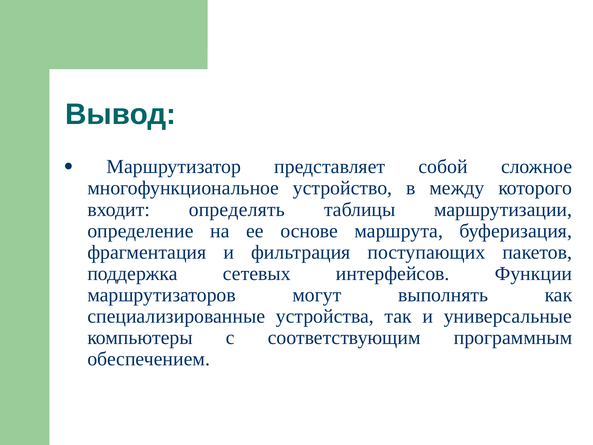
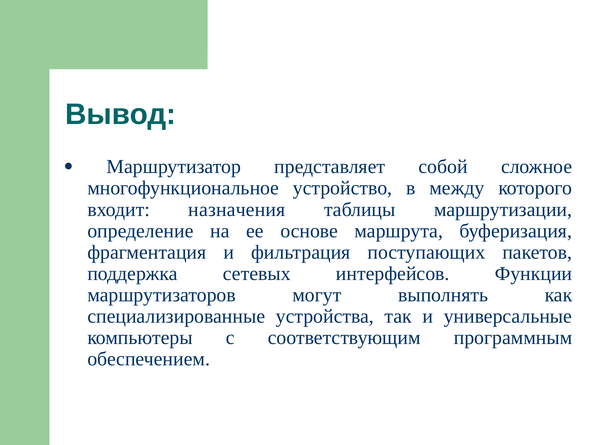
определять: определять -> назначения (237, 209)
